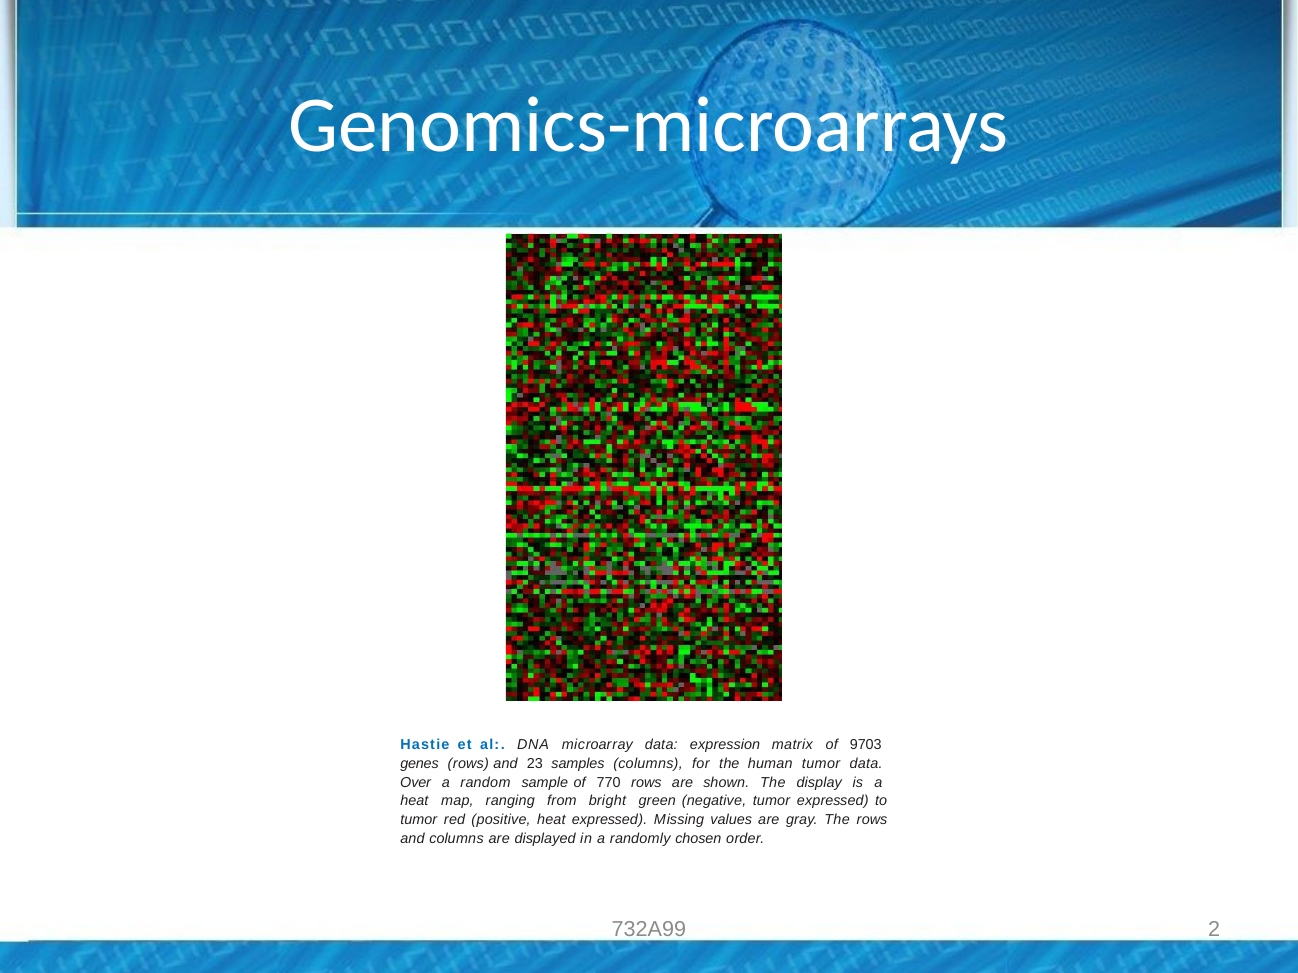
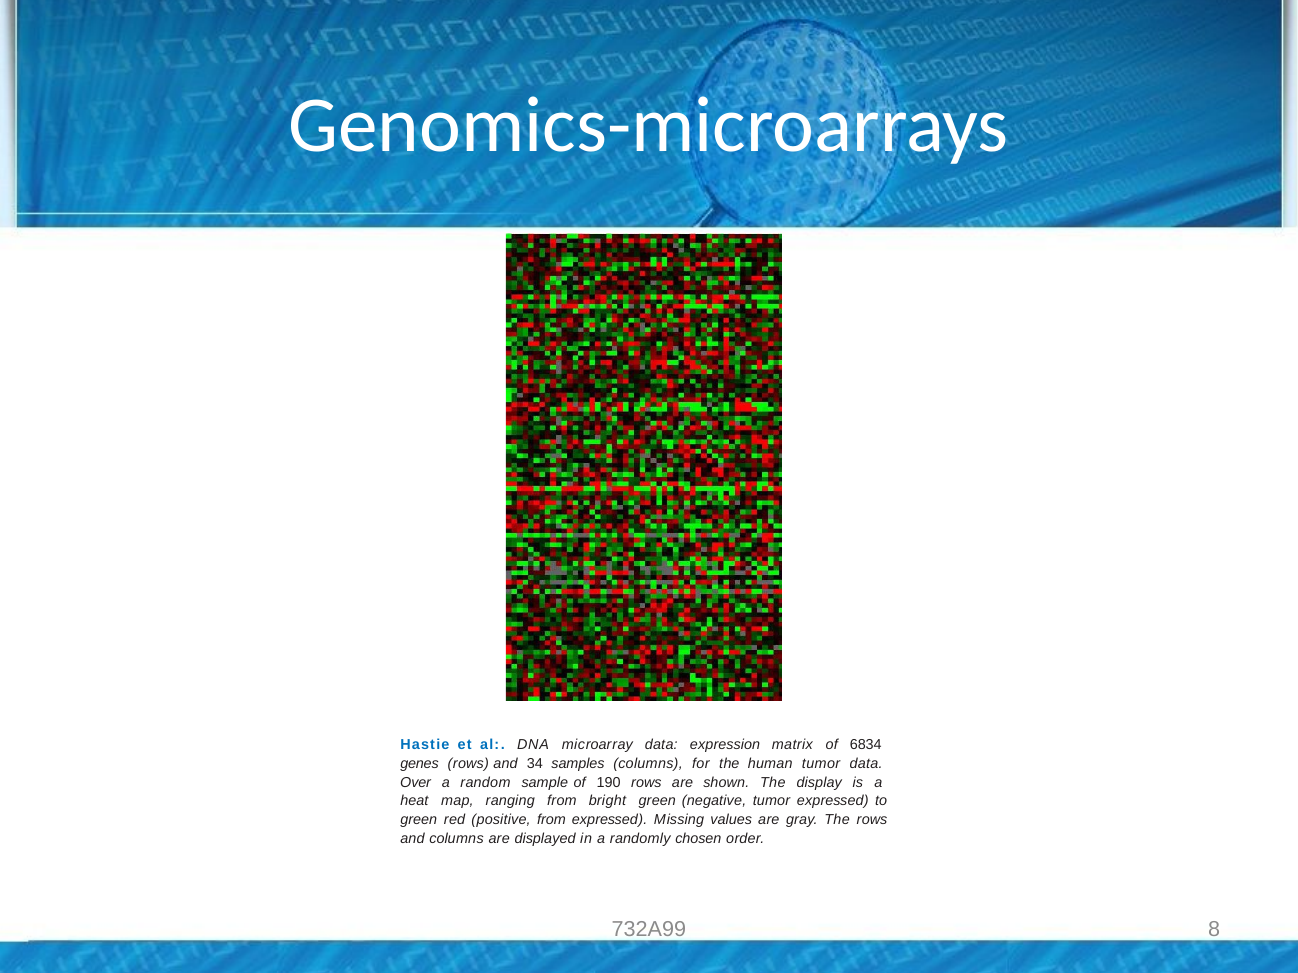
9703: 9703 -> 6834 (866, 745)
23: 23 -> 34 (535, 764)
770: 770 -> 190 (609, 783)
tumor: tumor -> green (419, 820)
positive heat: heat -> from (551, 820)
2: 2 -> 8 (1214, 930)
